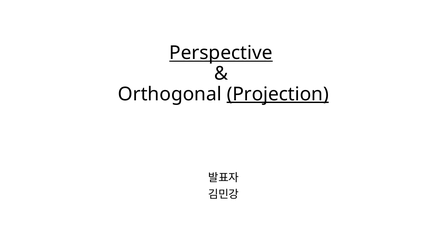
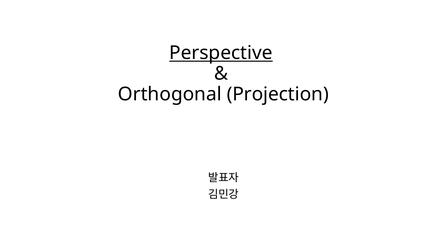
Projection underline: present -> none (278, 94)
